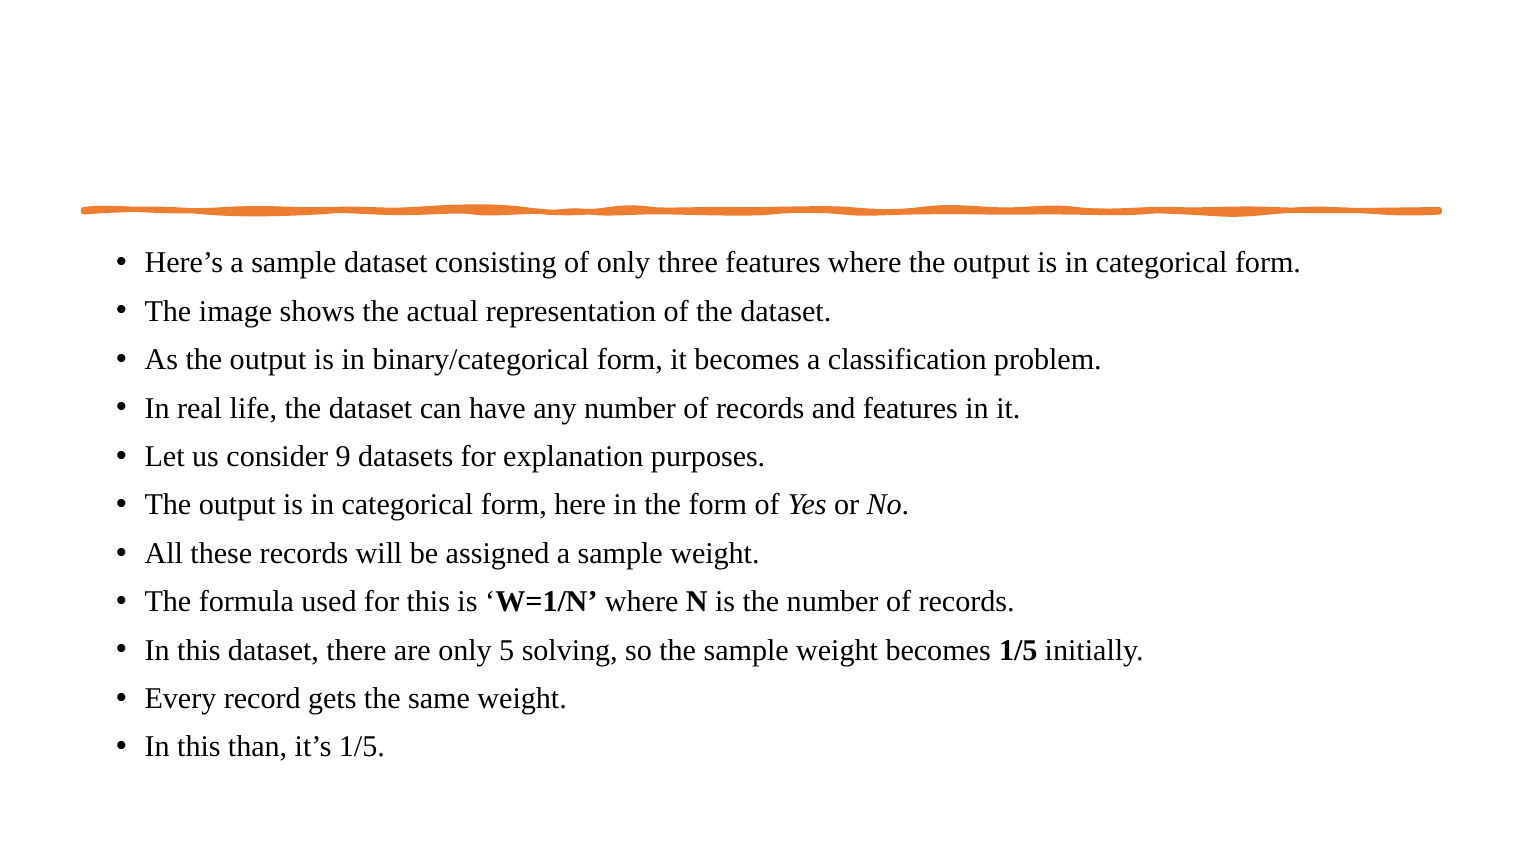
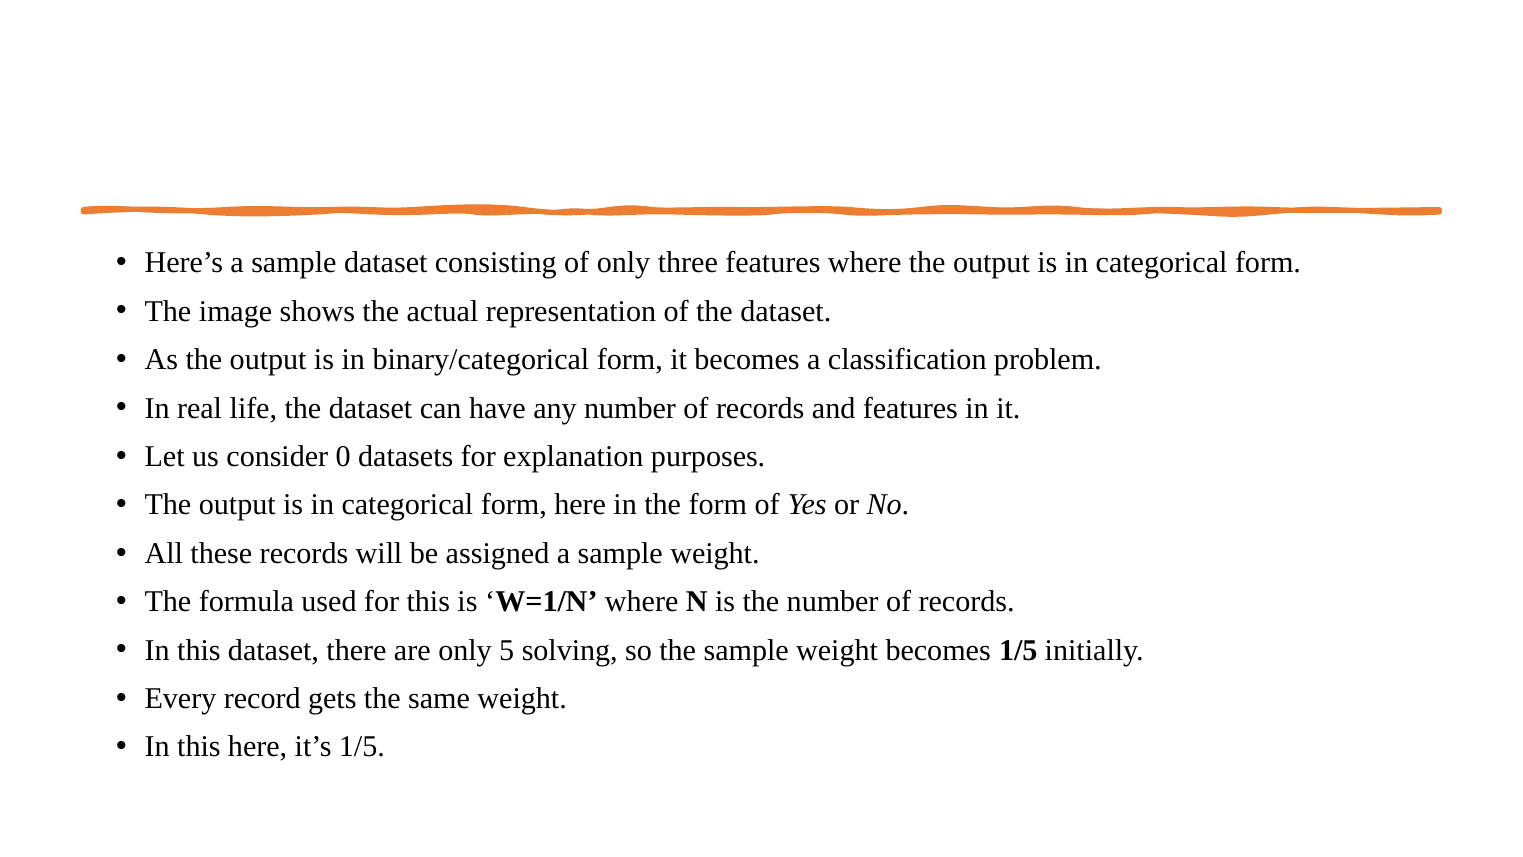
9: 9 -> 0 (343, 456)
this than: than -> here (258, 747)
